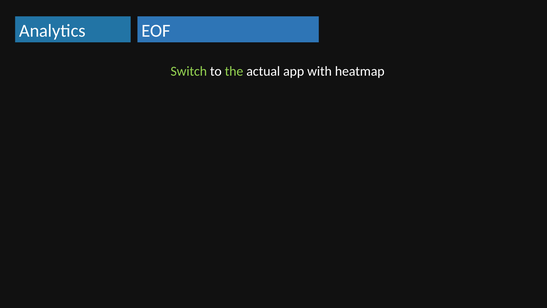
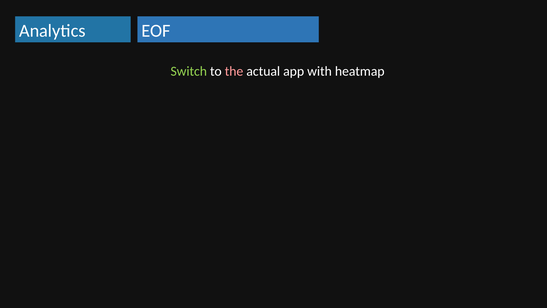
the colour: light green -> pink (234, 71)
